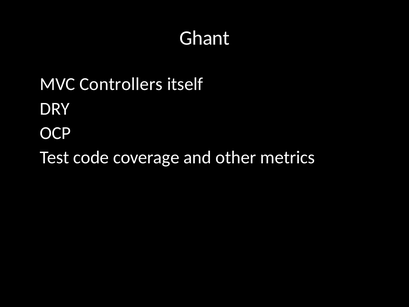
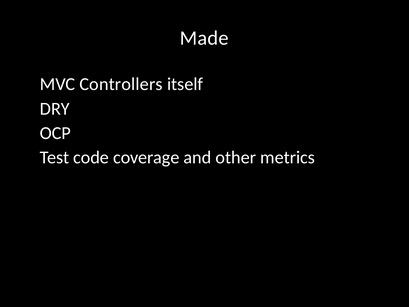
Ghant: Ghant -> Made (204, 38)
